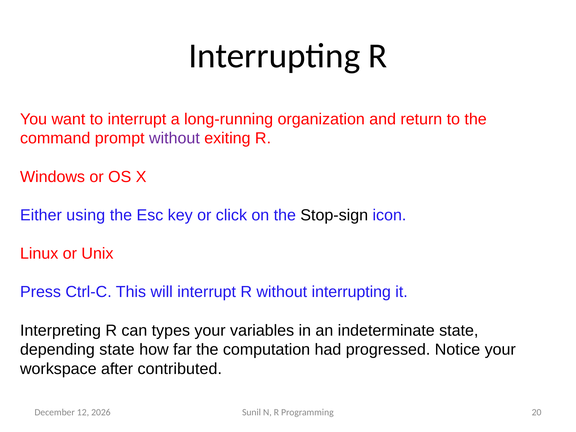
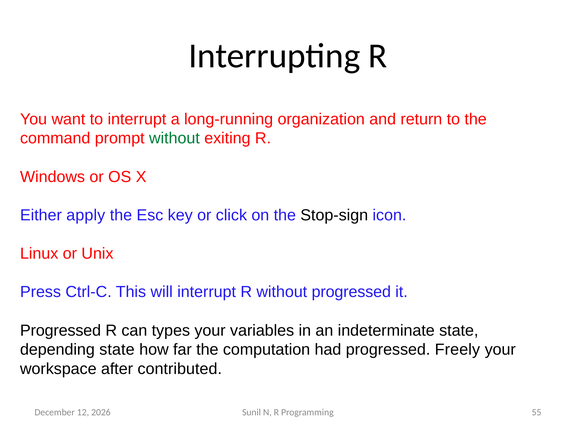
without colour: purple -> green (174, 138)
using: using -> apply (86, 215)
without interrupting: interrupting -> progressed (351, 292)
Interpreting: Interpreting -> Progressed (61, 330)
Notice: Notice -> Freely (457, 350)
20: 20 -> 55 (537, 412)
